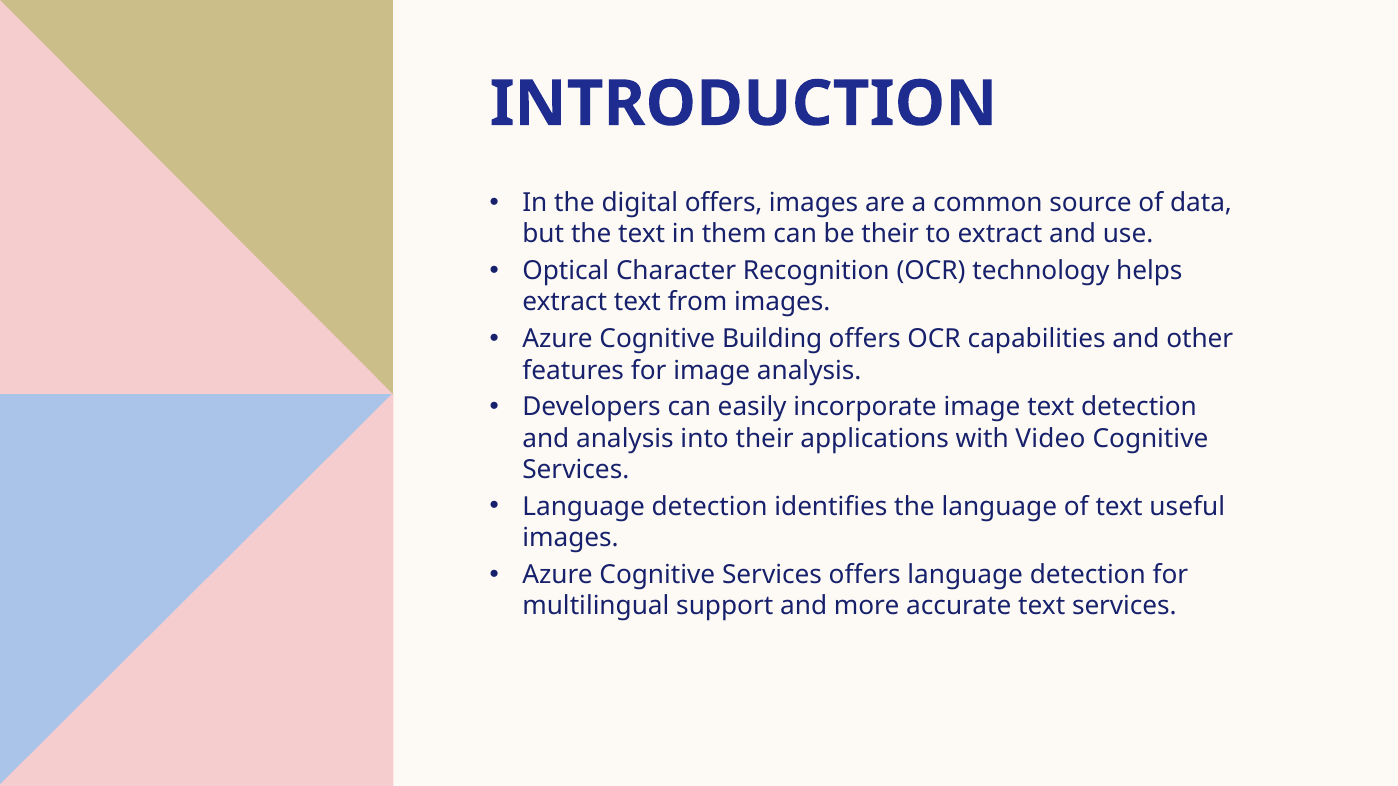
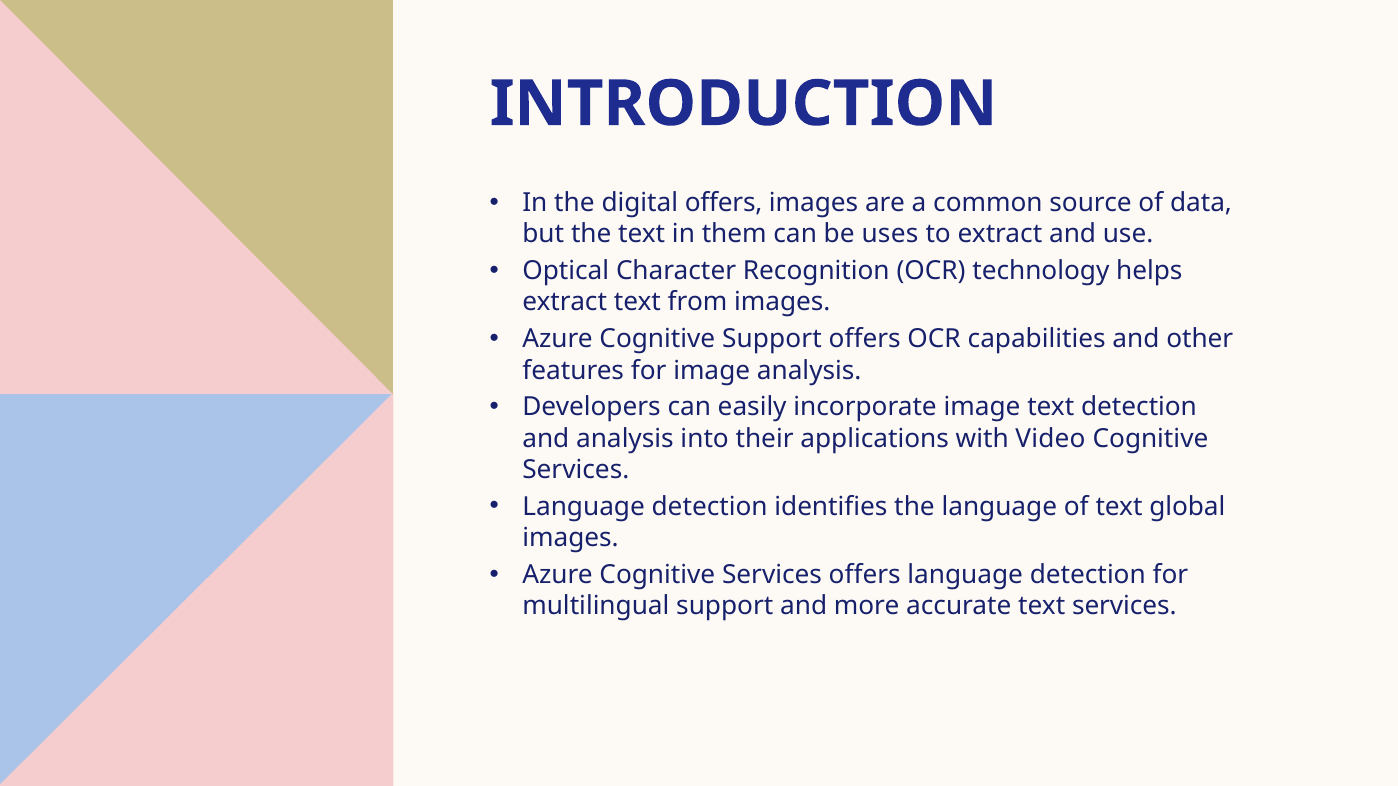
be their: their -> uses (890, 234)
Cognitive Building: Building -> Support (772, 339)
useful: useful -> global (1187, 507)
